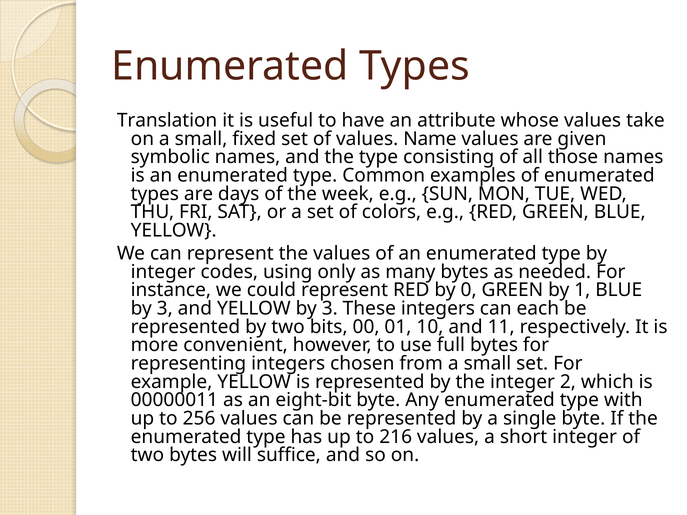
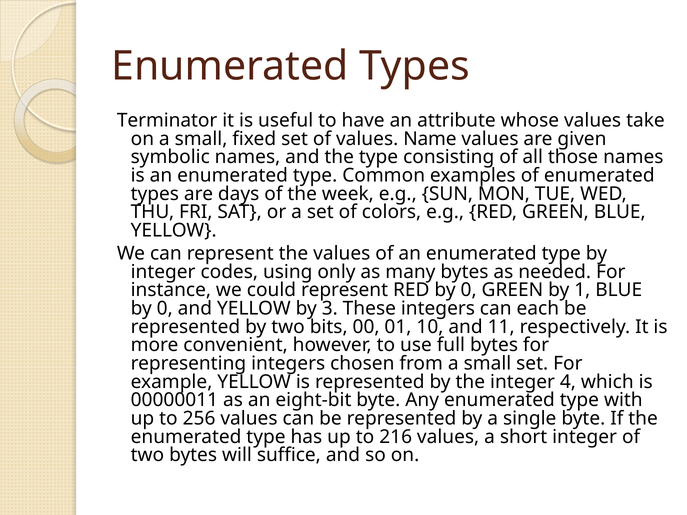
Translation: Translation -> Terminator (167, 121)
3: 3 -> 0 (165, 309)
2: 2 -> 4 (568, 382)
